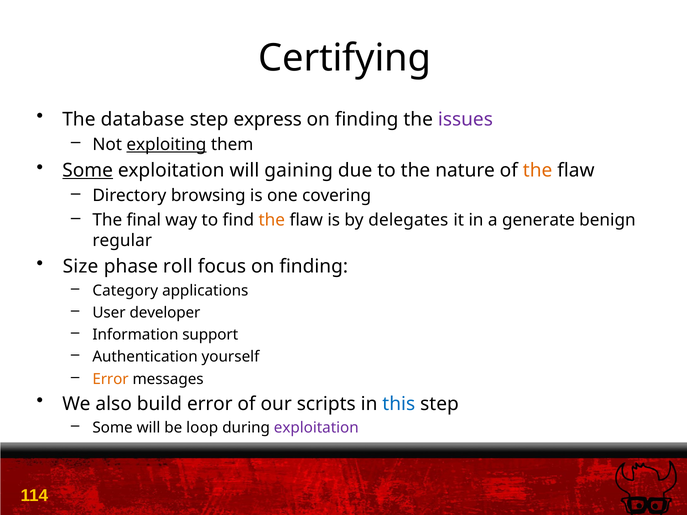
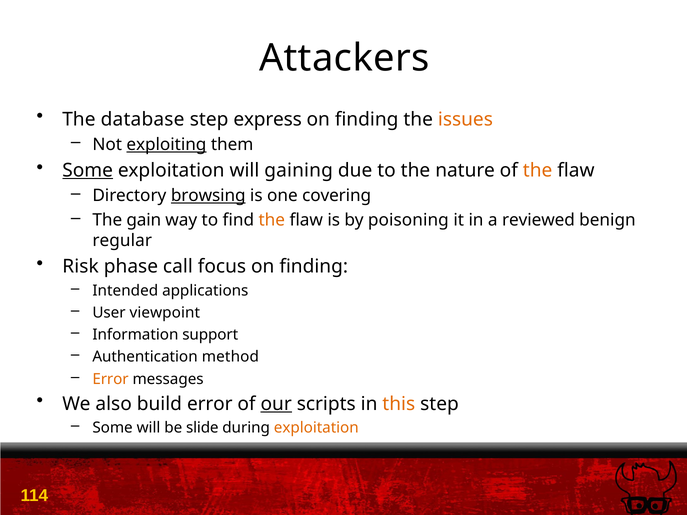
Certifying: Certifying -> Attackers (344, 58)
issues colour: purple -> orange (465, 119)
browsing underline: none -> present (208, 196)
final: final -> gain (144, 220)
delegates: delegates -> poisoning (408, 220)
generate: generate -> reviewed (538, 220)
Size: Size -> Risk (81, 267)
roll: roll -> call (178, 267)
Category: Category -> Intended (125, 291)
developer: developer -> viewpoint (165, 313)
yourself: yourself -> method (230, 357)
our underline: none -> present (276, 404)
this colour: blue -> orange (399, 404)
loop: loop -> slide (202, 428)
exploitation colour: purple -> orange (316, 428)
